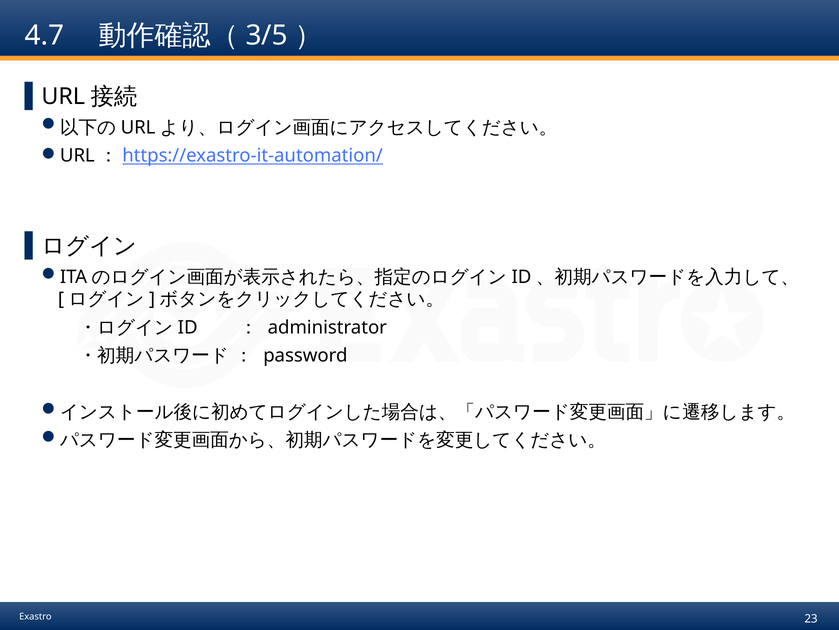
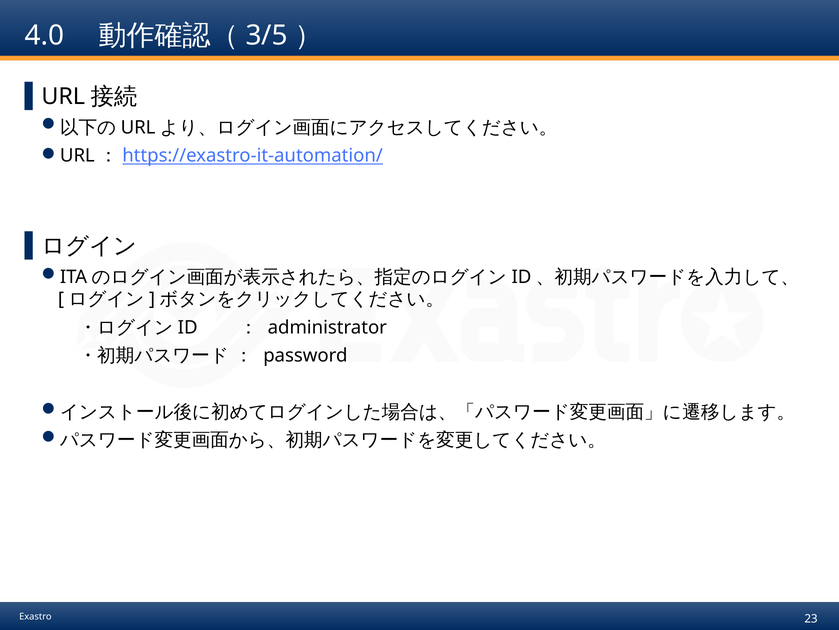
4.7: 4.7 -> 4.0 (45, 36)
